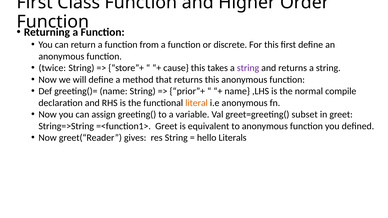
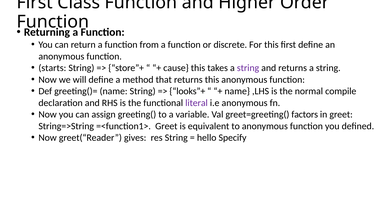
twice: twice -> starts (52, 68)
prior”+: prior”+ -> looks”+ (187, 91)
literal colour: orange -> purple (197, 103)
subset: subset -> factors (305, 115)
Literals: Literals -> Specify (233, 138)
